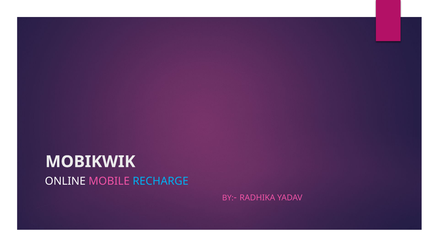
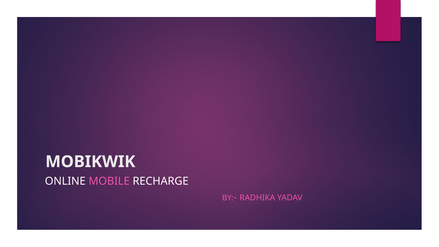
RECHARGE colour: light blue -> white (161, 181)
